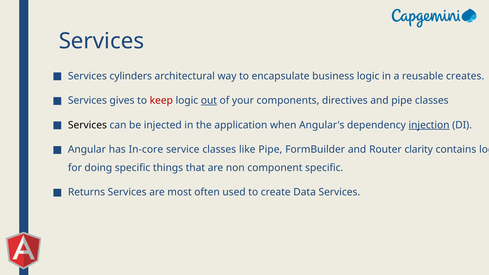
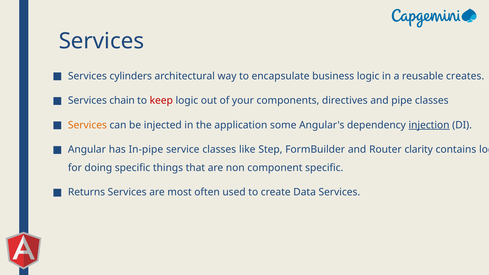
gives: gives -> chain (122, 101)
out underline: present -> none (209, 101)
Services colour: black -> orange (87, 125)
when: when -> some (283, 125)
In-core: In-core -> In-pipe (146, 149)
like Pipe: Pipe -> Step (270, 149)
